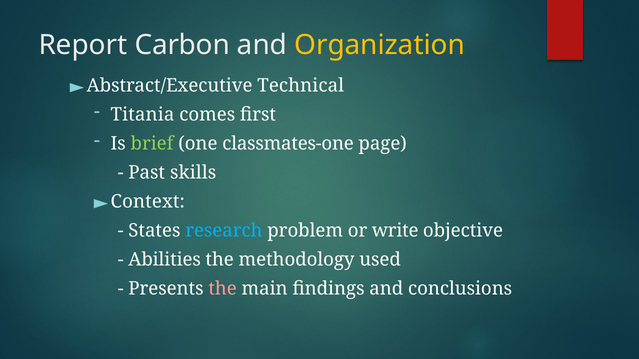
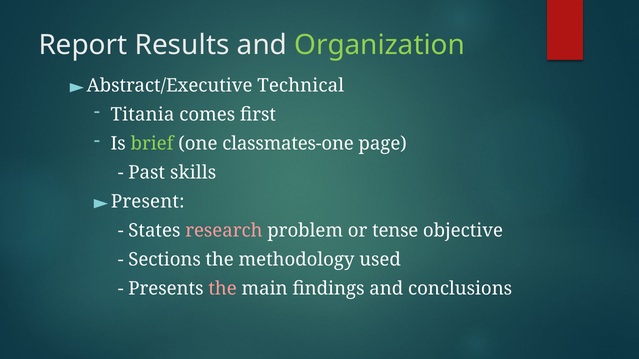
Carbon: Carbon -> Results (182, 45)
Organization colour: yellow -> light green (380, 45)
Context: Context -> Present (148, 202)
research colour: light blue -> pink (224, 231)
write: write -> tense (395, 231)
Abilities: Abilities -> Sections (165, 260)
